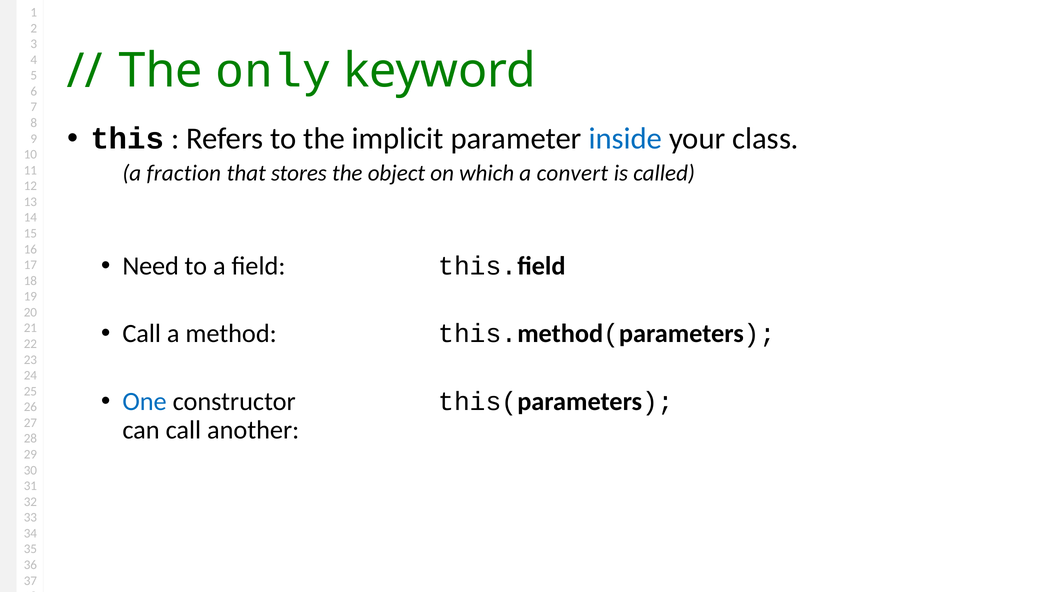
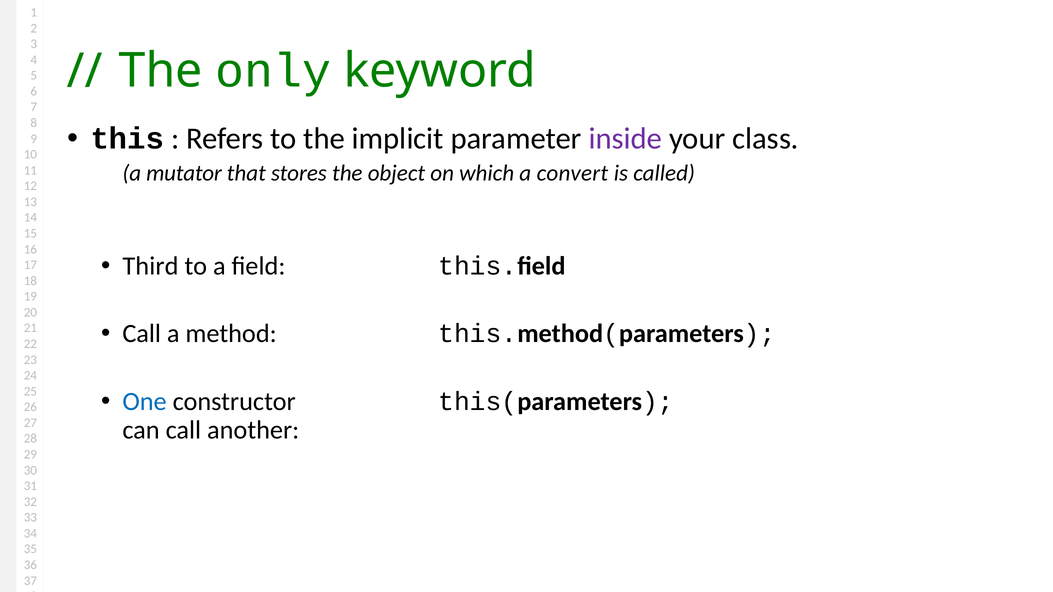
inside colour: blue -> purple (625, 139)
fraction: fraction -> mutator (184, 173)
Need: Need -> Third (150, 266)
